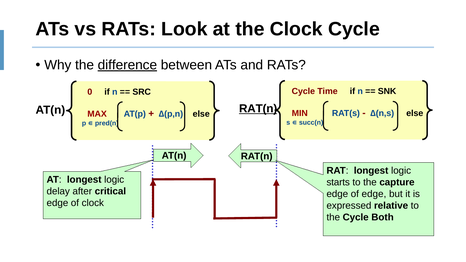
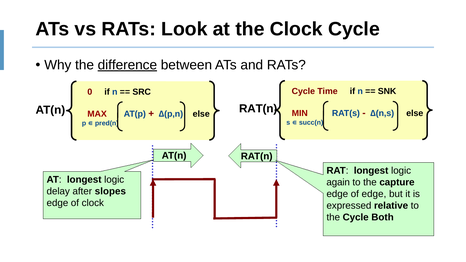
RAT(n underline: present -> none (258, 109)
starts: starts -> again (338, 182)
critical: critical -> slopes (110, 192)
